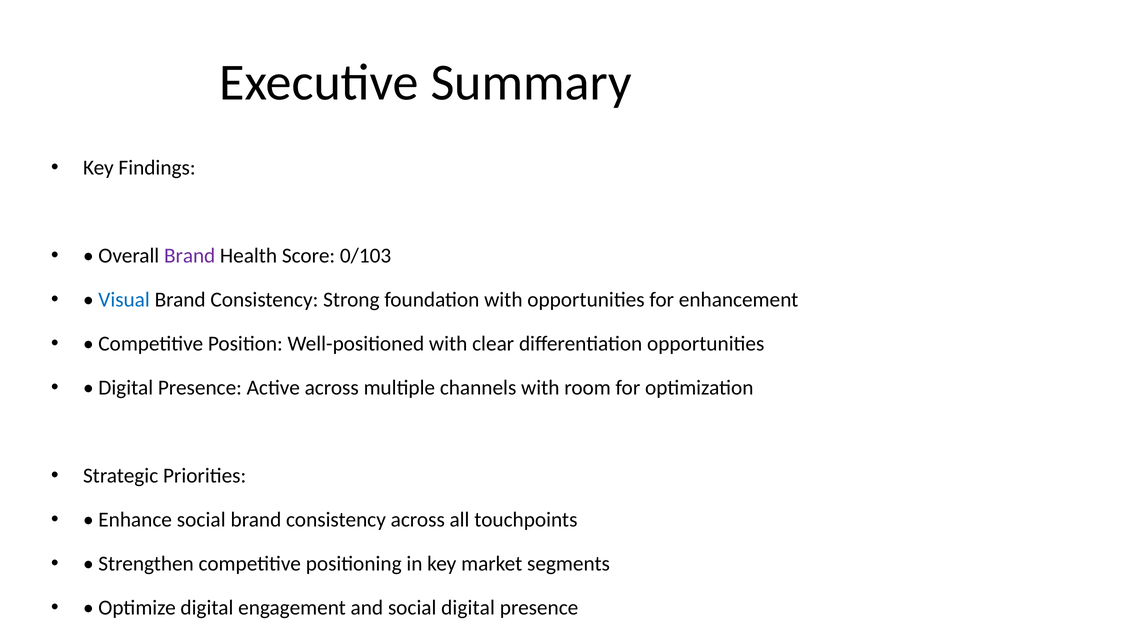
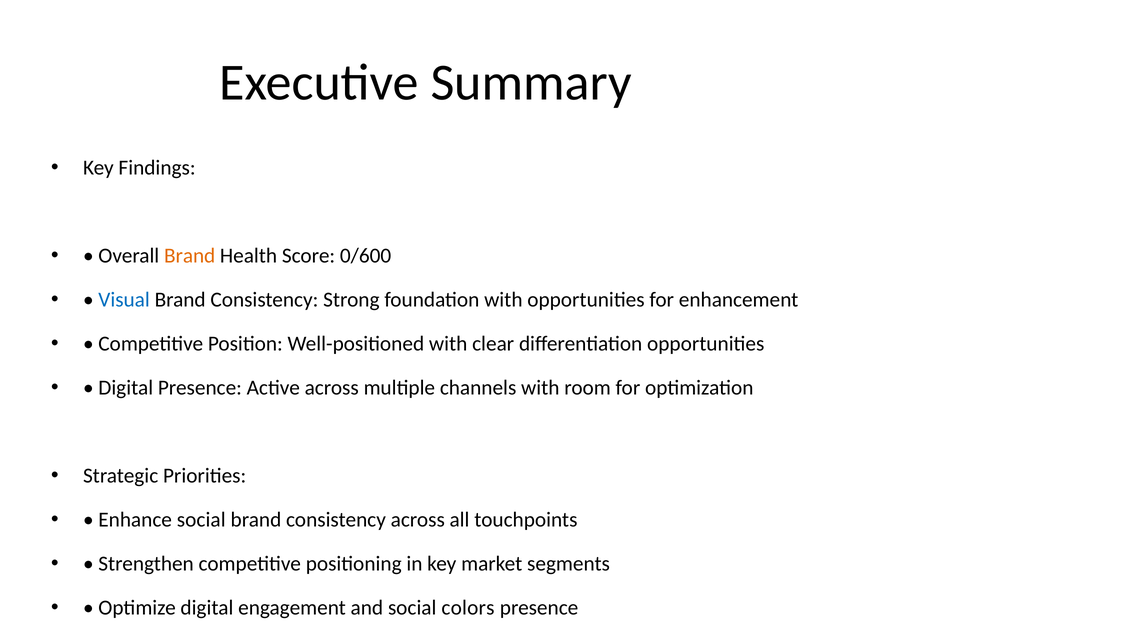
Brand colour: purple -> orange (190, 255)
0/103: 0/103 -> 0/600 (366, 255)
social digital: digital -> colors (468, 607)
